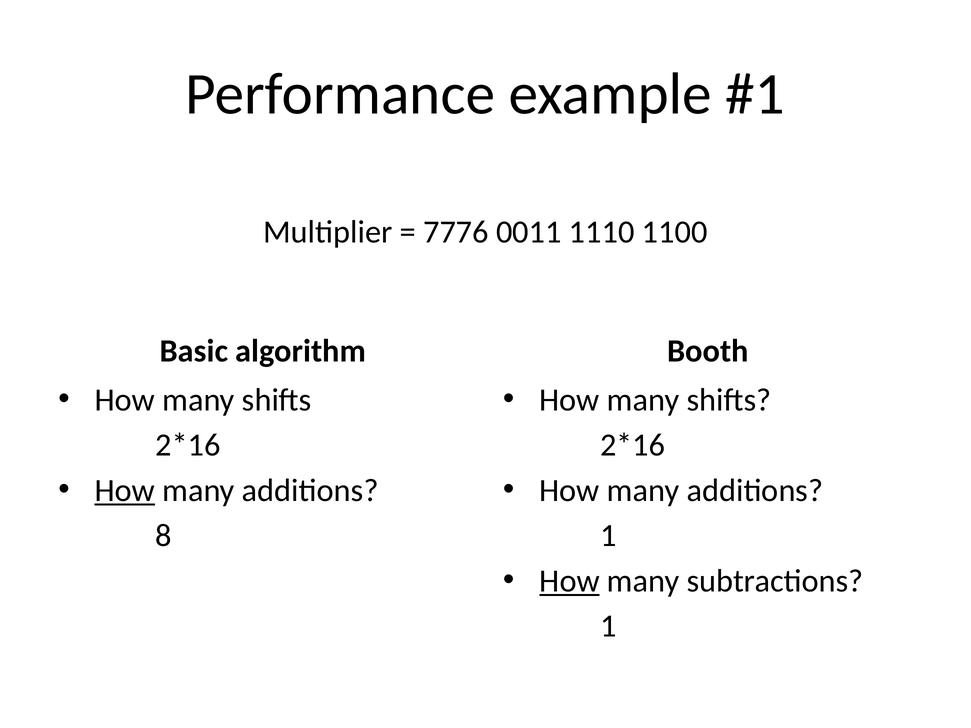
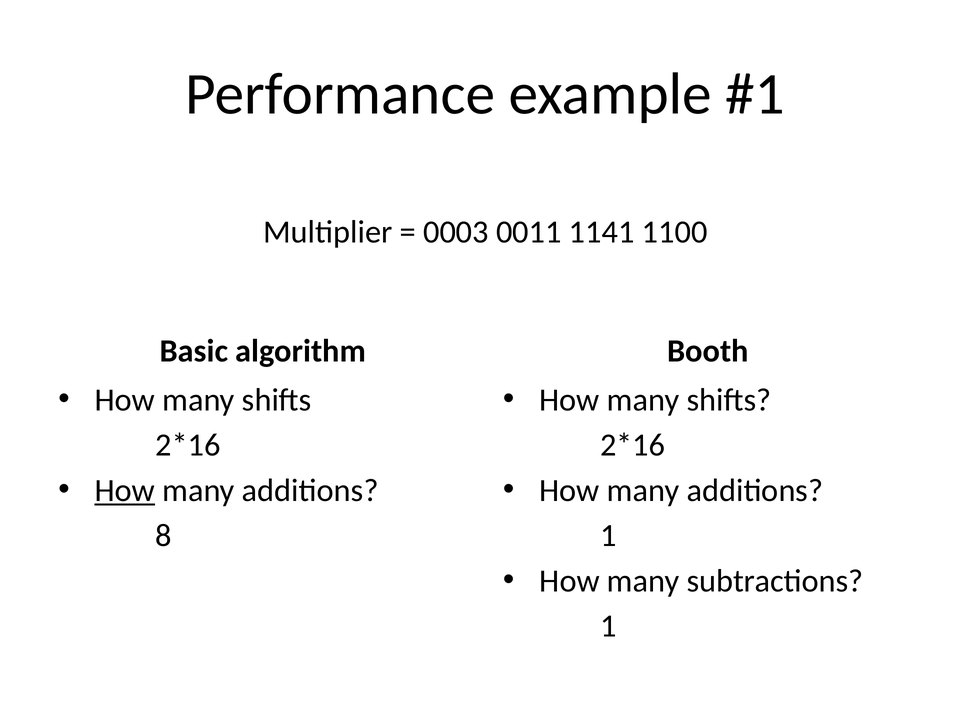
7776: 7776 -> 0003 (456, 232)
1110: 1110 -> 1141 (602, 232)
How underline: present -> none (570, 581)
